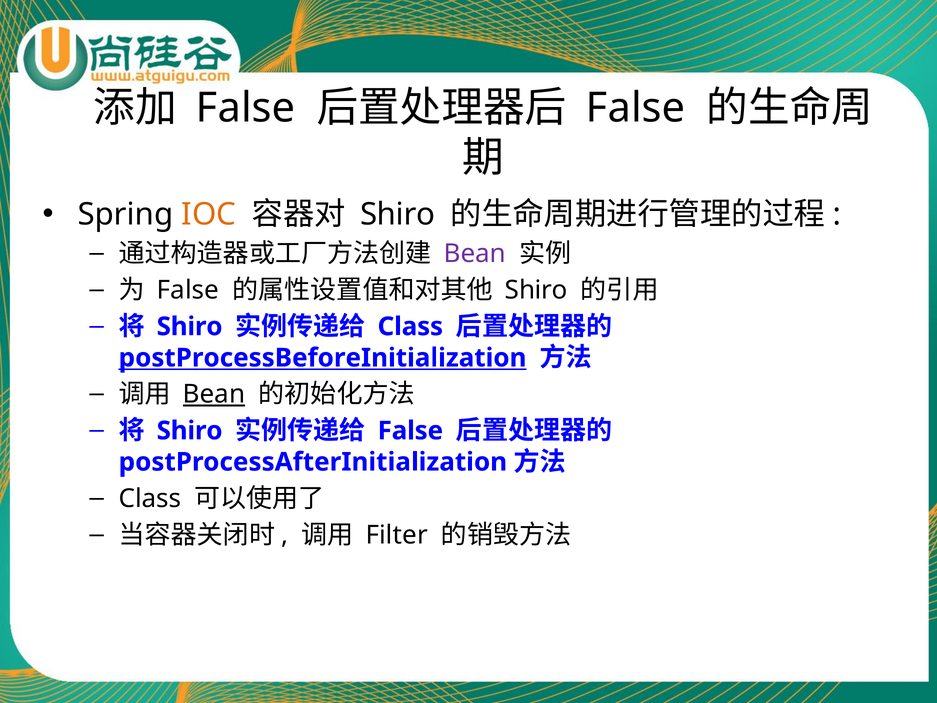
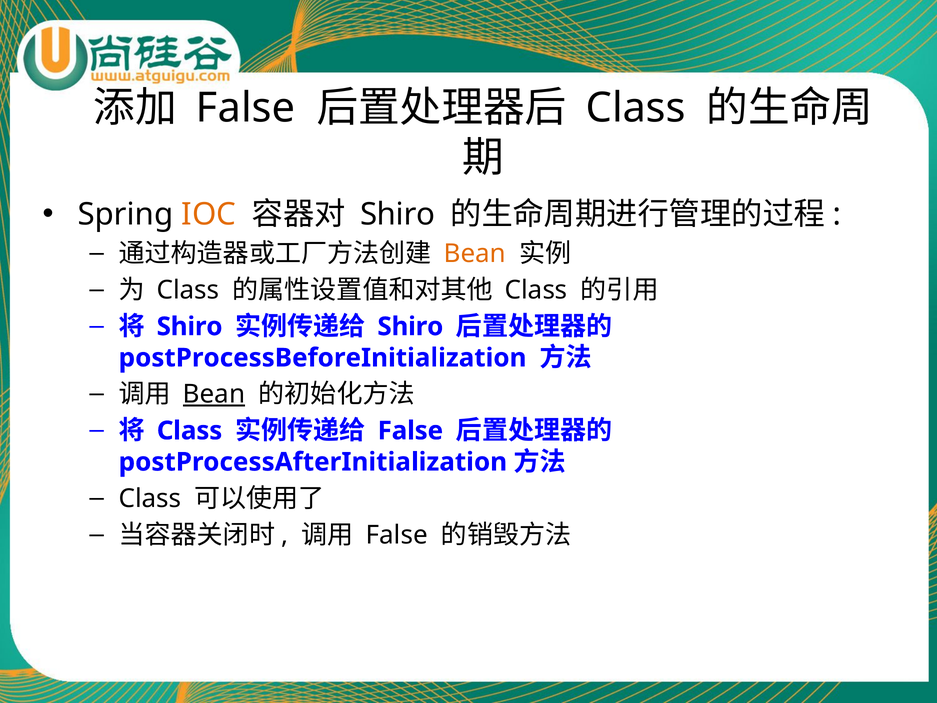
False: False -> Class (636, 108)
Bean colour: purple -> orange (475, 254)
False: False -> Class (188, 290)
Shiro: Shiro -> Class (536, 290)
Class: Class -> Shiro (410, 326)
postProcessBeforeInitialization underline: present -> none (323, 358)
Shiro: Shiro -> Class (190, 431)
Filter: Filter -> False (397, 535)
